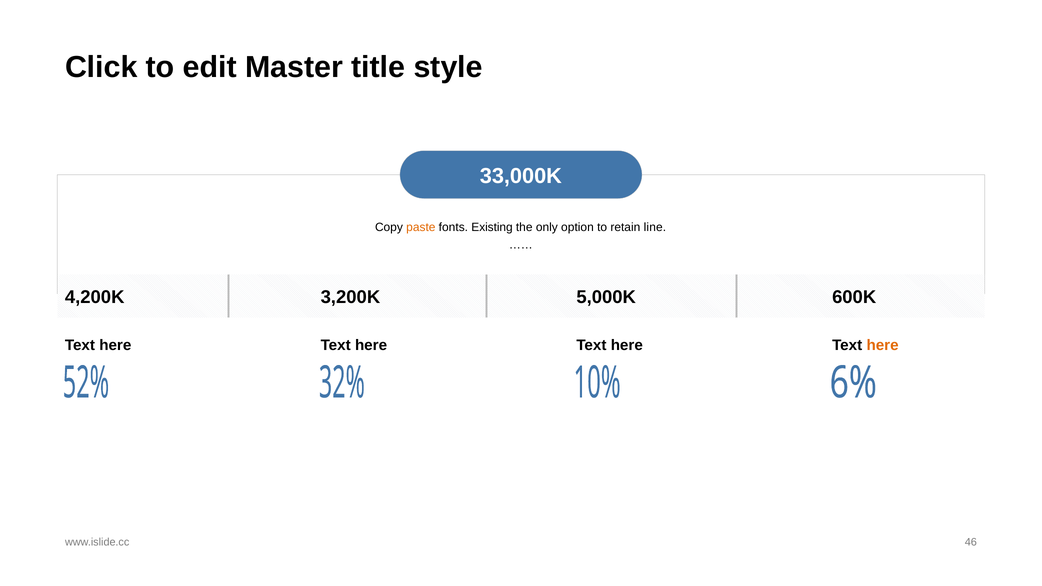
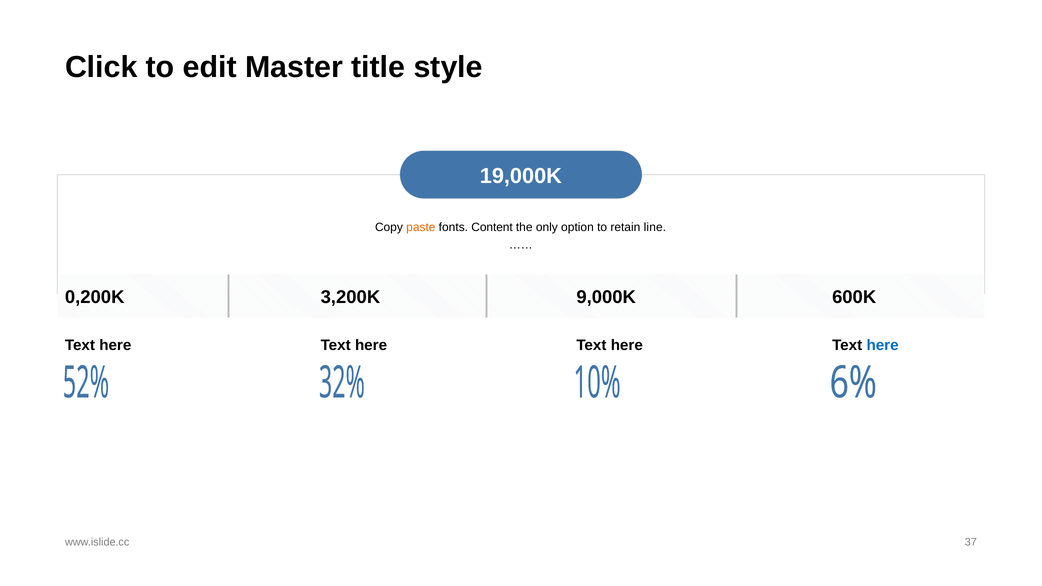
33,000K: 33,000K -> 19,000K (521, 176)
Existing: Existing -> Content (492, 227)
4,200K: 4,200K -> 0,200K (95, 297)
5,000K: 5,000K -> 9,000K (606, 297)
here colour: orange -> blue (883, 345)
46: 46 -> 37 (971, 542)
